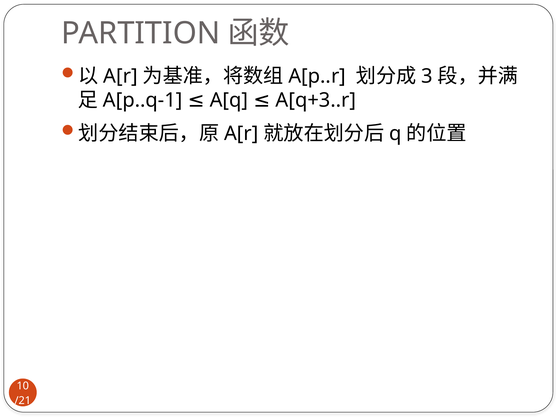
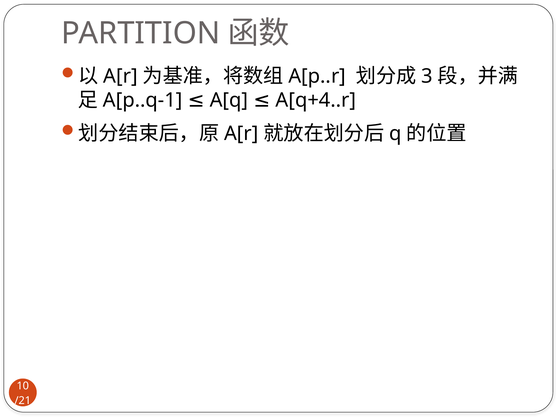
A[q+3..r: A[q+3..r -> A[q+4..r (316, 100)
